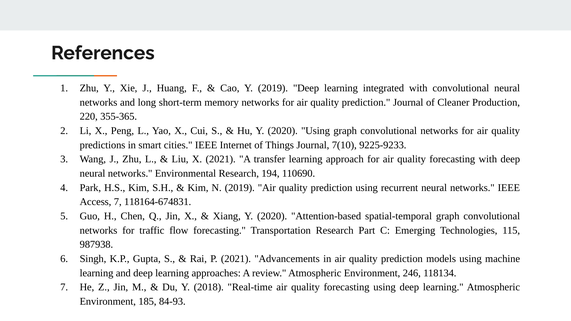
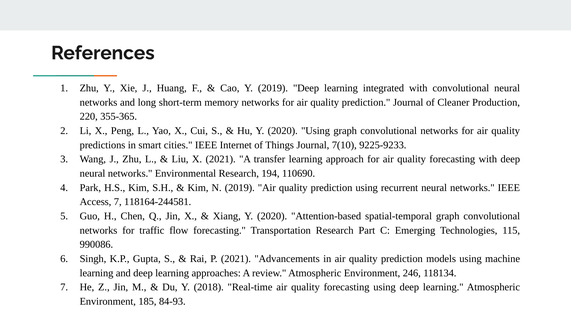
118164-674831: 118164-674831 -> 118164-244581 (158, 202)
987938: 987938 -> 990086 (96, 245)
